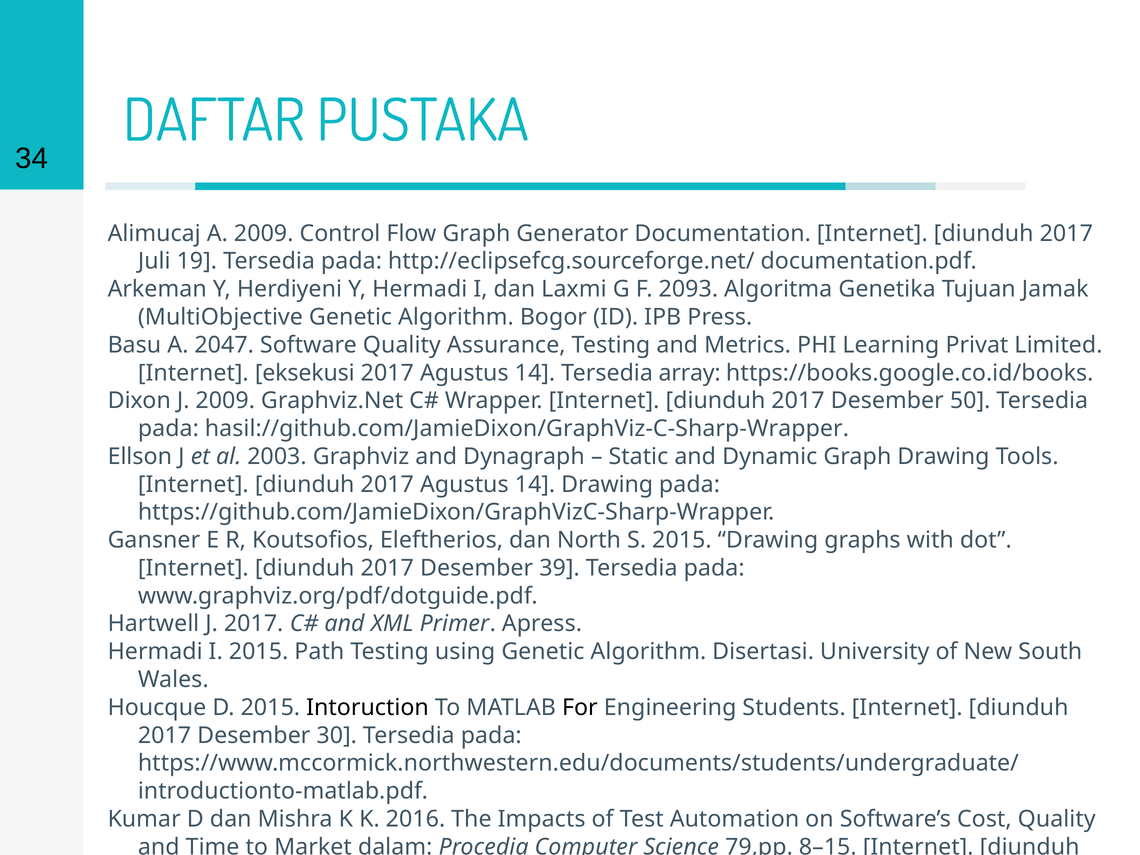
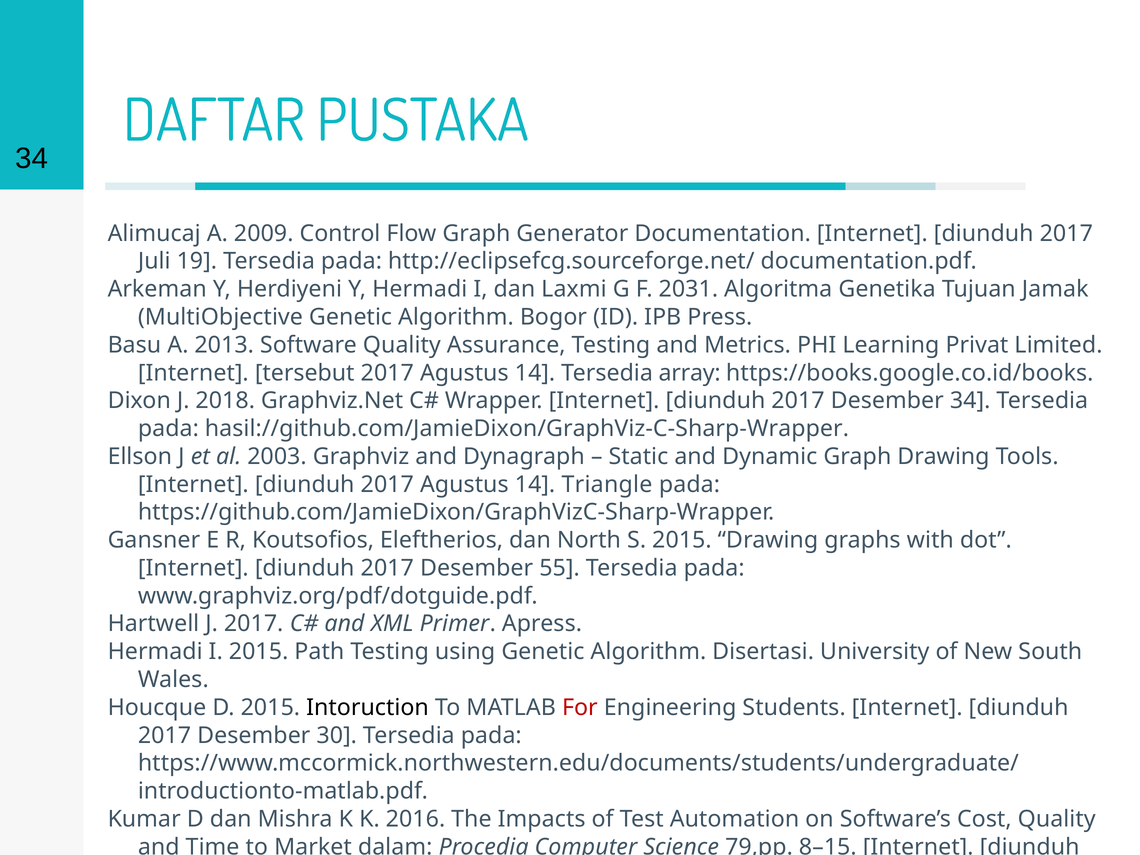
2093: 2093 -> 2031 (688, 289)
2047: 2047 -> 2013 (224, 345)
eksekusi: eksekusi -> tersebut (305, 373)
J 2009: 2009 -> 2018 (225, 401)
Desember 50: 50 -> 34 (970, 401)
14 Drawing: Drawing -> Triangle (607, 484)
39: 39 -> 55 (560, 568)
For colour: black -> red (580, 708)
